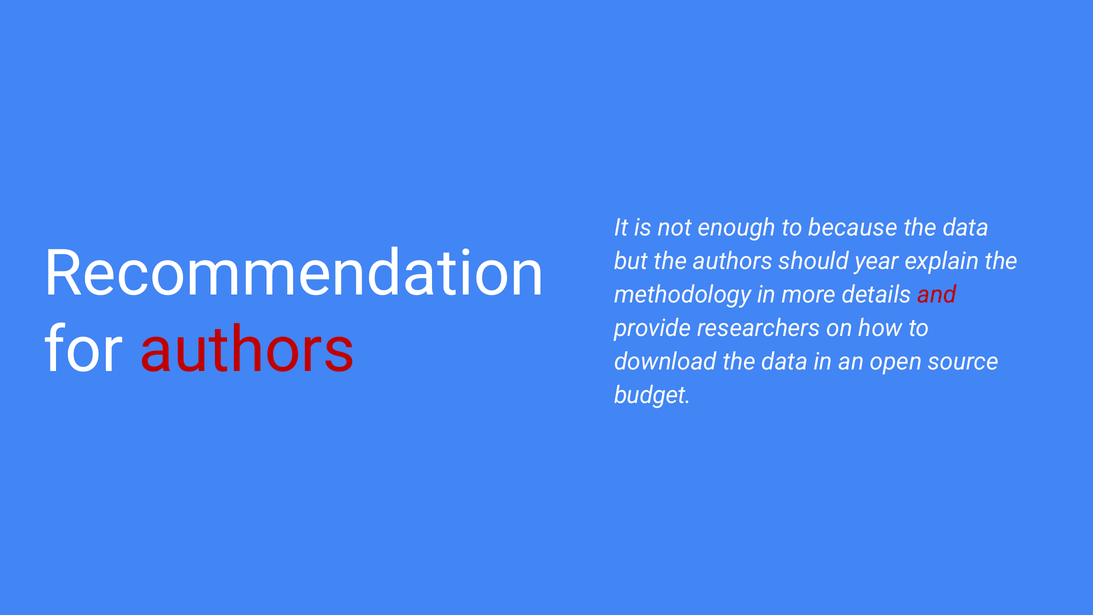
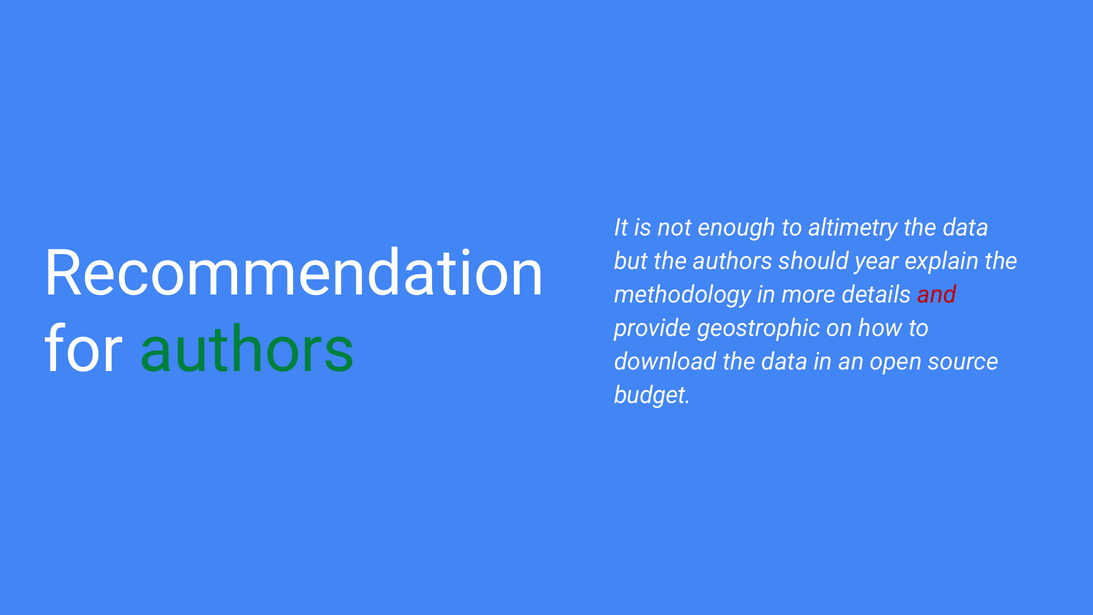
because: because -> altimetry (853, 228)
researchers: researchers -> geostrophic (759, 328)
authors colour: red -> green (247, 350)
